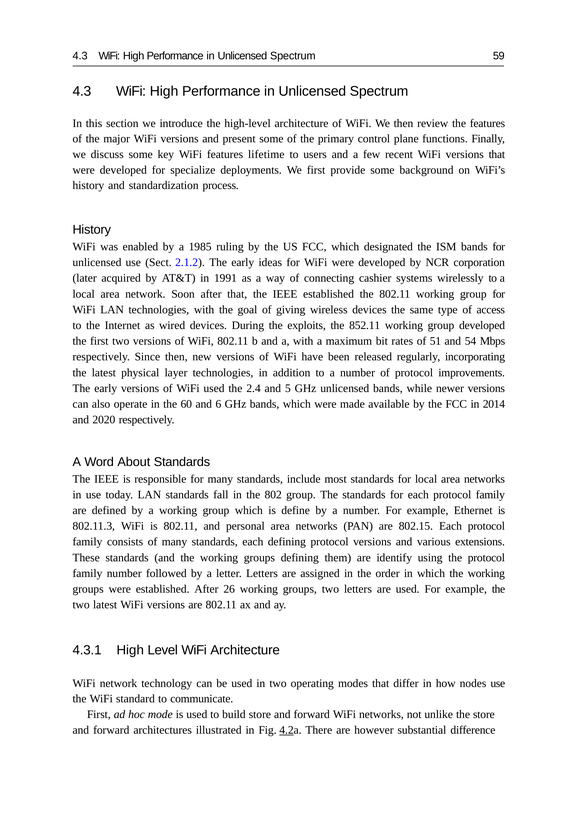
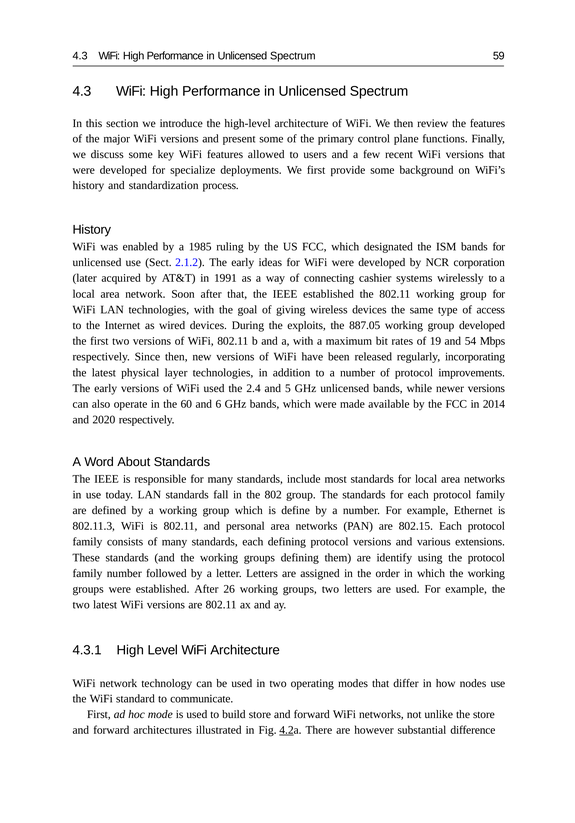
lifetime: lifetime -> allowed (266, 154)
852.11: 852.11 -> 887.05 (365, 325)
51: 51 -> 19 (435, 341)
